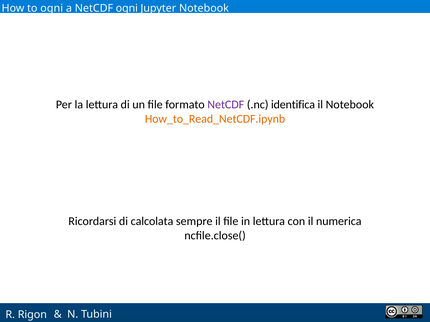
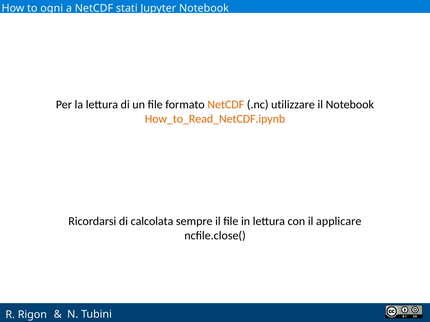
NetCDF ogni: ogni -> stati (127, 8)
NetCDF colour: purple -> orange (226, 105)
identifica: identifica -> utilizzare (293, 105)
numerica: numerica -> applicare (339, 221)
